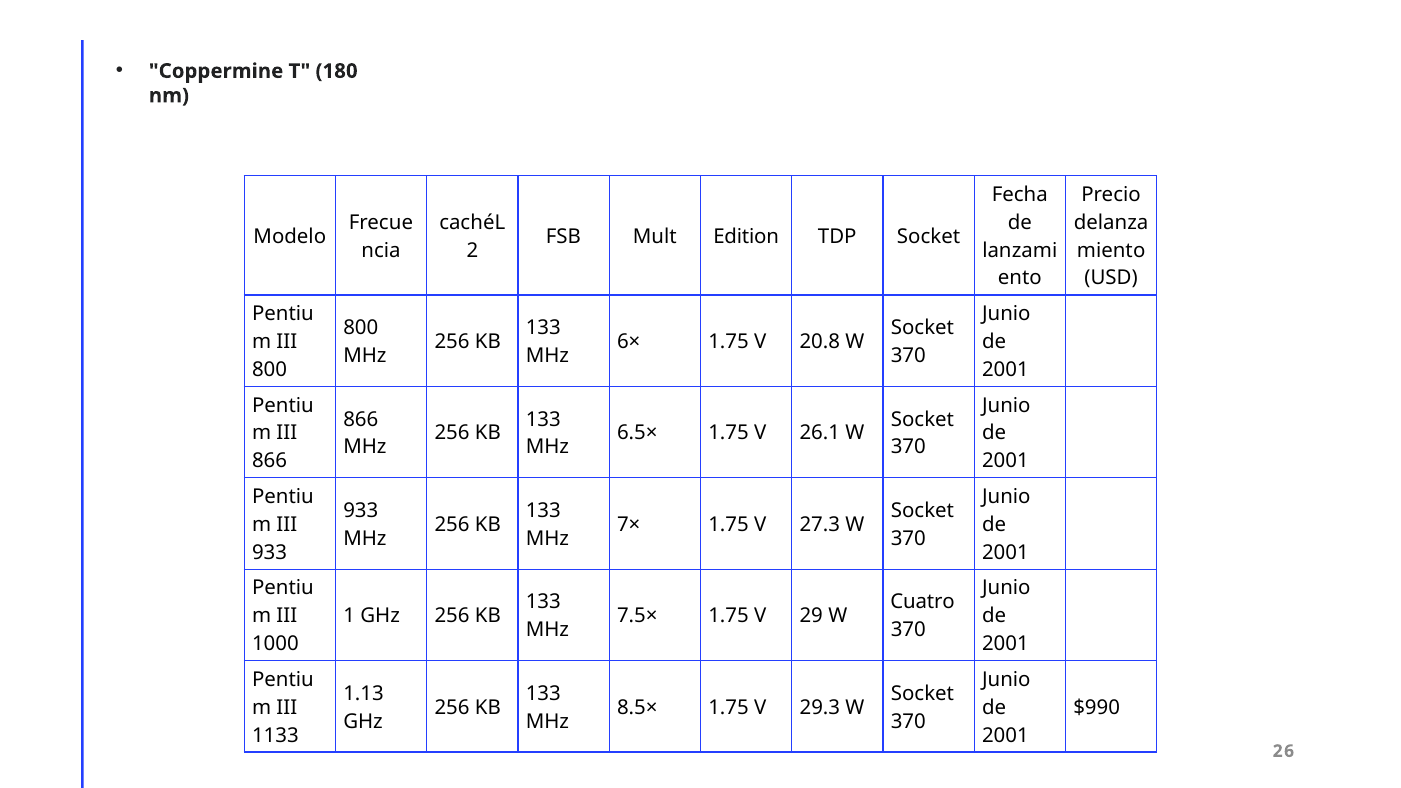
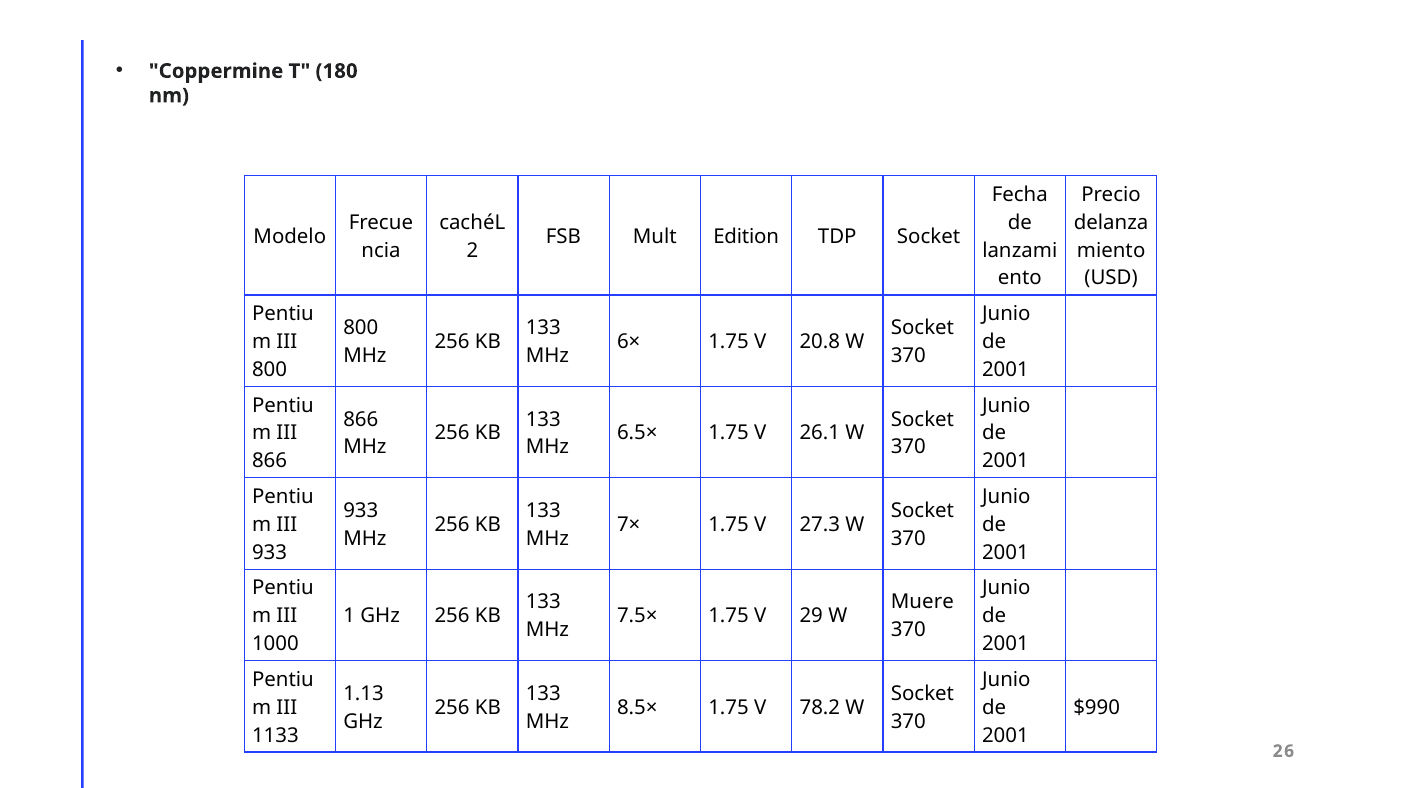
Cuatro: Cuatro -> Muere (922, 602)
29.3: 29.3 -> 78.2 (820, 708)
